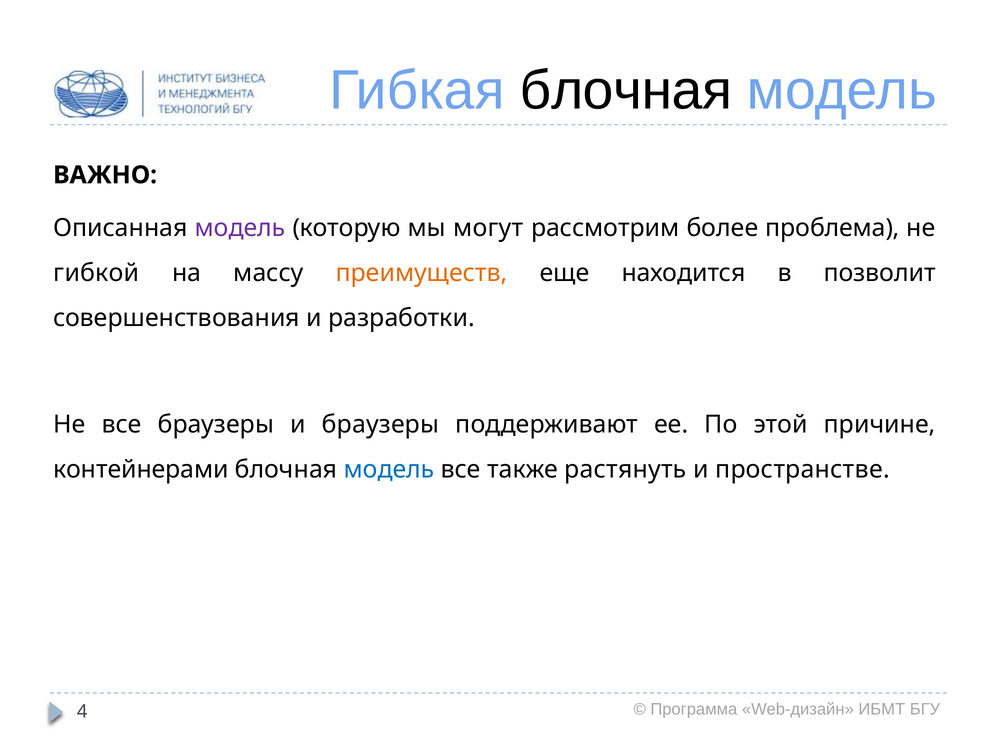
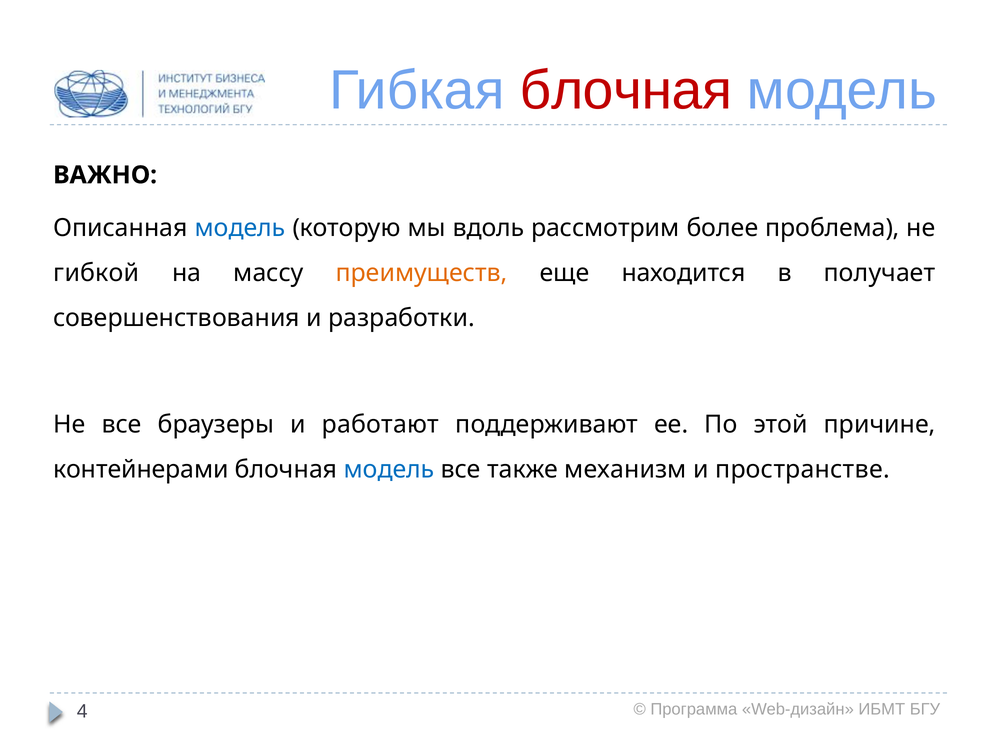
блочная colour: black -> red (626, 90)
модель colour: purple -> blue (240, 228)
могут: могут -> вдоль (489, 228)
позволит: позволит -> получает (880, 273)
и браузеры: браузеры -> работают (380, 424)
растянуть: растянуть -> механизм (625, 469)
